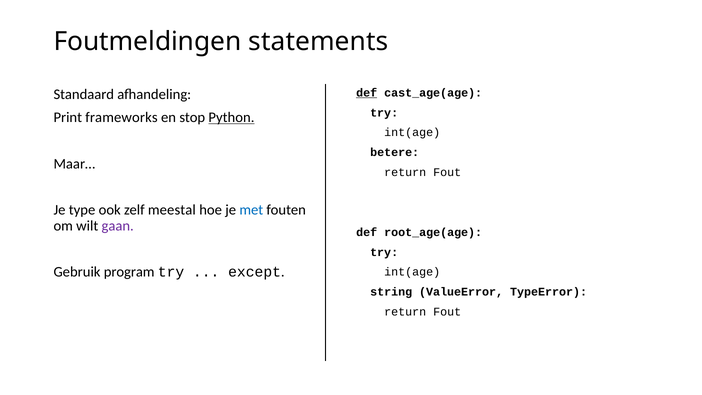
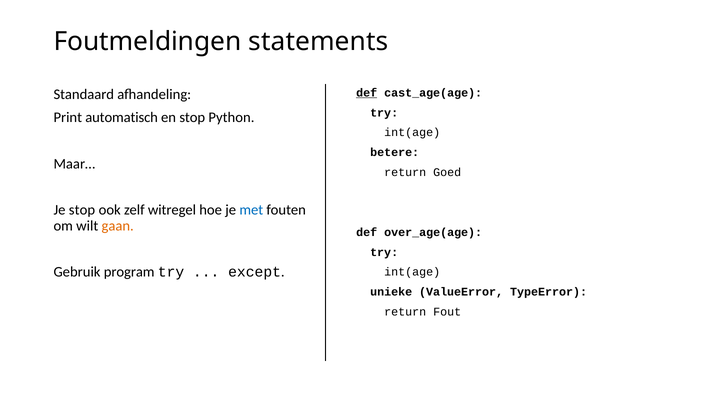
frameworks: frameworks -> automatisch (122, 117)
Python underline: present -> none (231, 117)
Fout: Fout -> Goed (447, 172)
Je type: type -> stop (82, 210)
meestal: meestal -> witregel (172, 210)
gaan colour: purple -> orange (118, 226)
root_age(age: root_age(age -> over_age(age (433, 232)
string: string -> unieke (391, 292)
